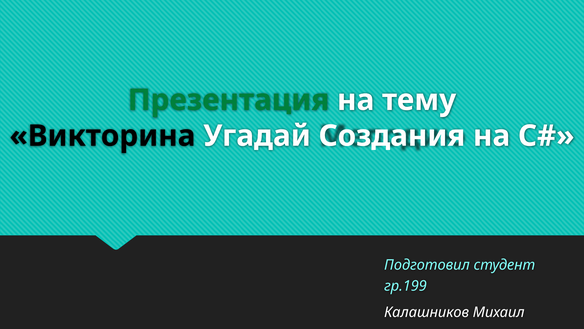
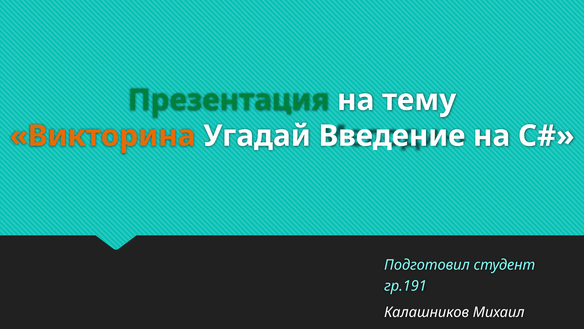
Викторина colour: black -> orange (102, 136)
Создания: Создания -> Введение (392, 136)
гр.199: гр.199 -> гр.191 (405, 286)
